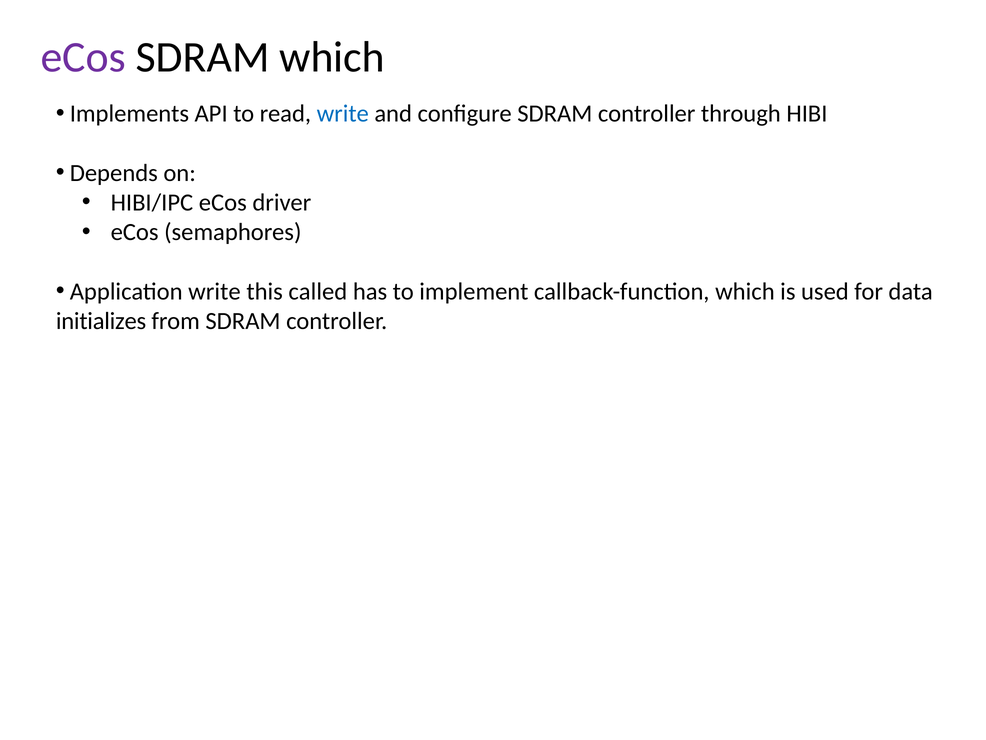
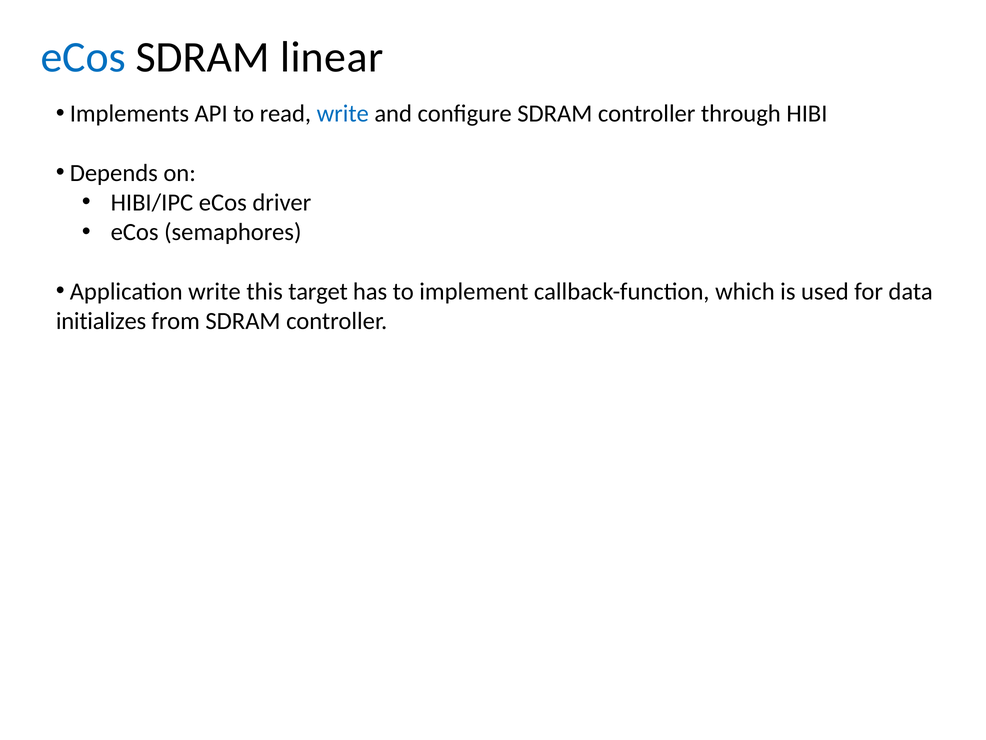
eCos colour: purple -> blue (83, 57)
SDRAM which: which -> linear (332, 57)
called: called -> target (318, 291)
